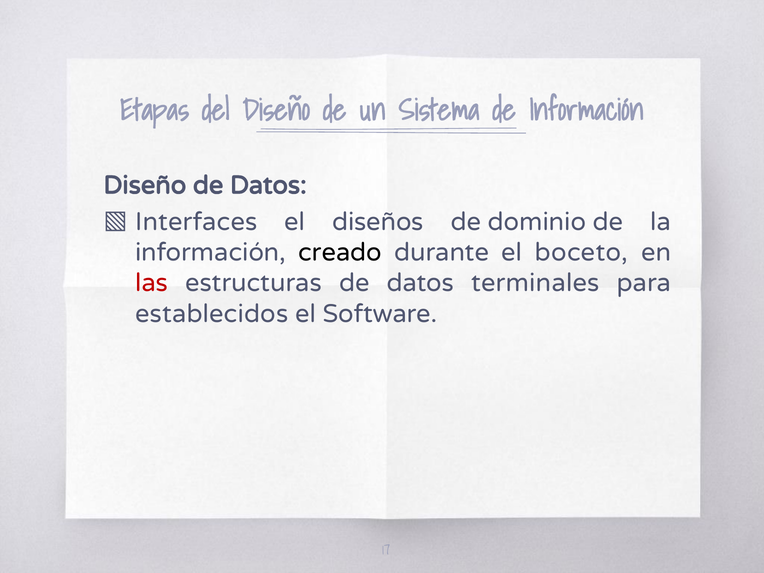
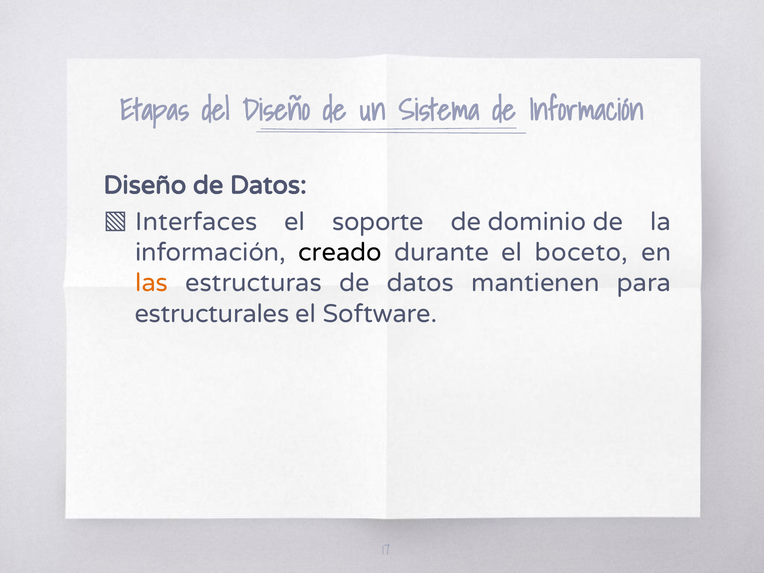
diseños: diseños -> soporte (378, 222)
las colour: red -> orange (152, 283)
terminales: terminales -> mantienen (536, 283)
establecidos: establecidos -> estructurales (212, 314)
